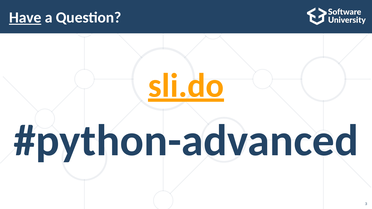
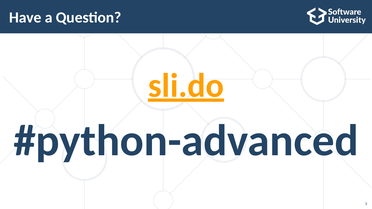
Have underline: present -> none (25, 18)
